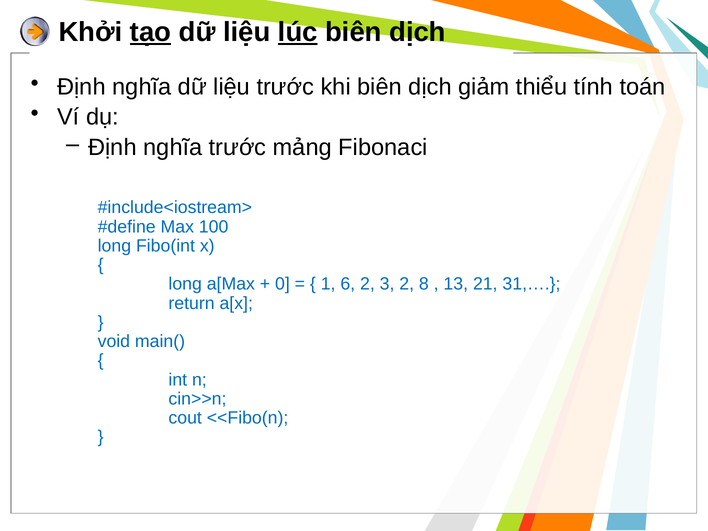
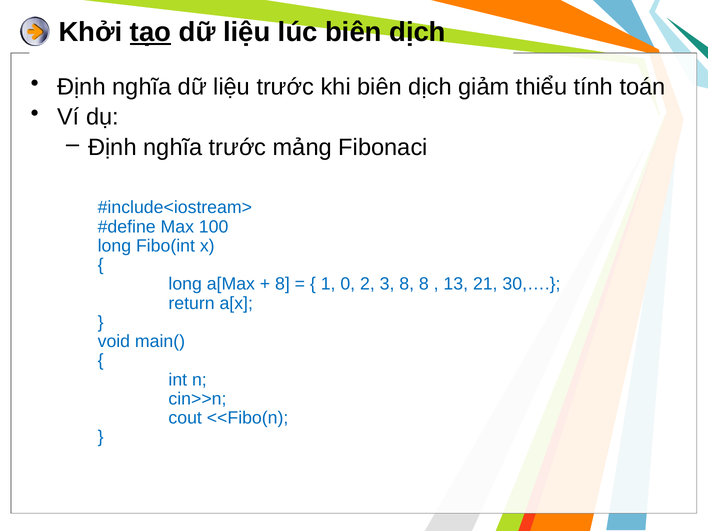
lúc underline: present -> none (298, 32)
0: 0 -> 8 (282, 284)
6: 6 -> 0 (348, 284)
3 2: 2 -> 8 (407, 284)
31,…: 31,… -> 30,… (531, 284)
